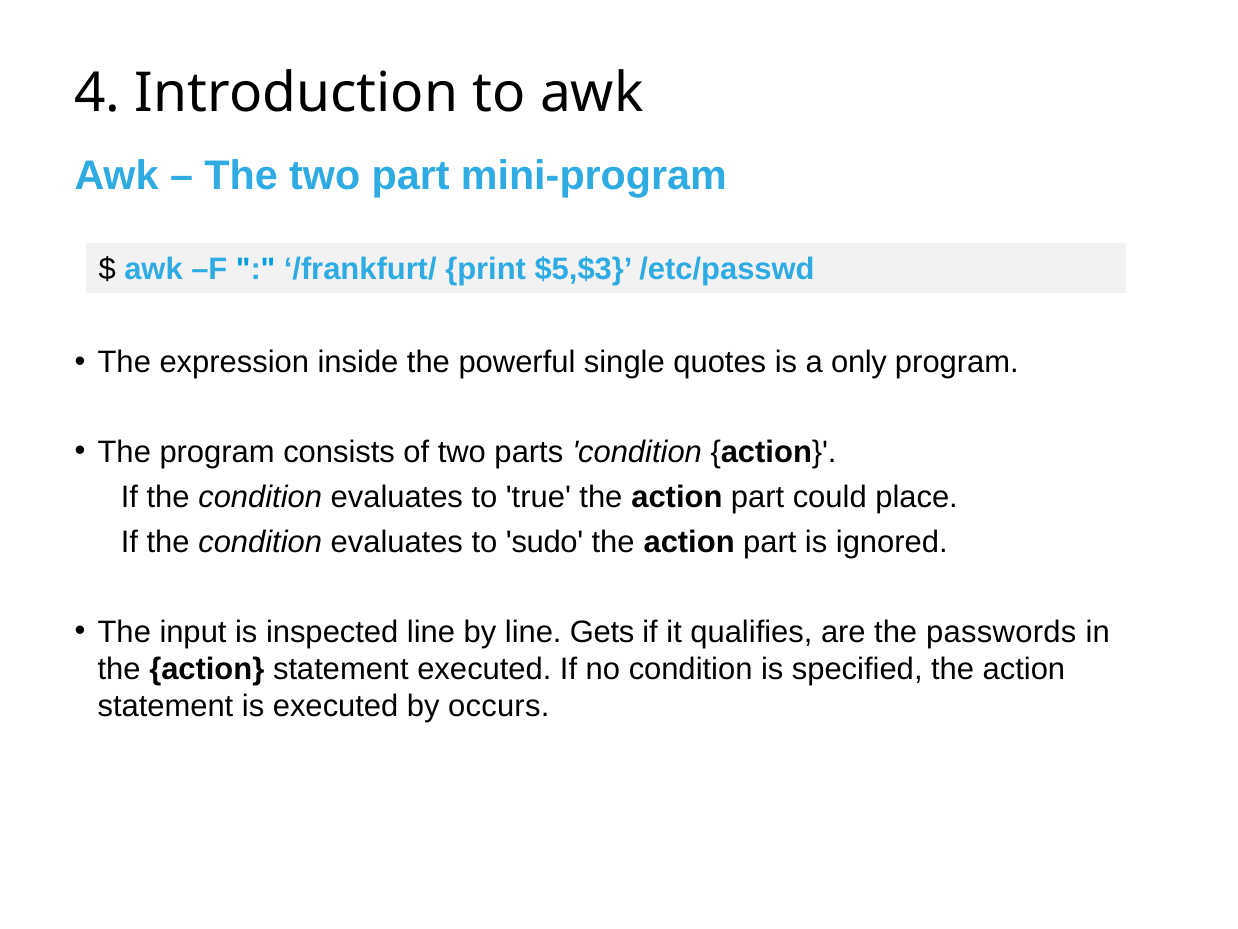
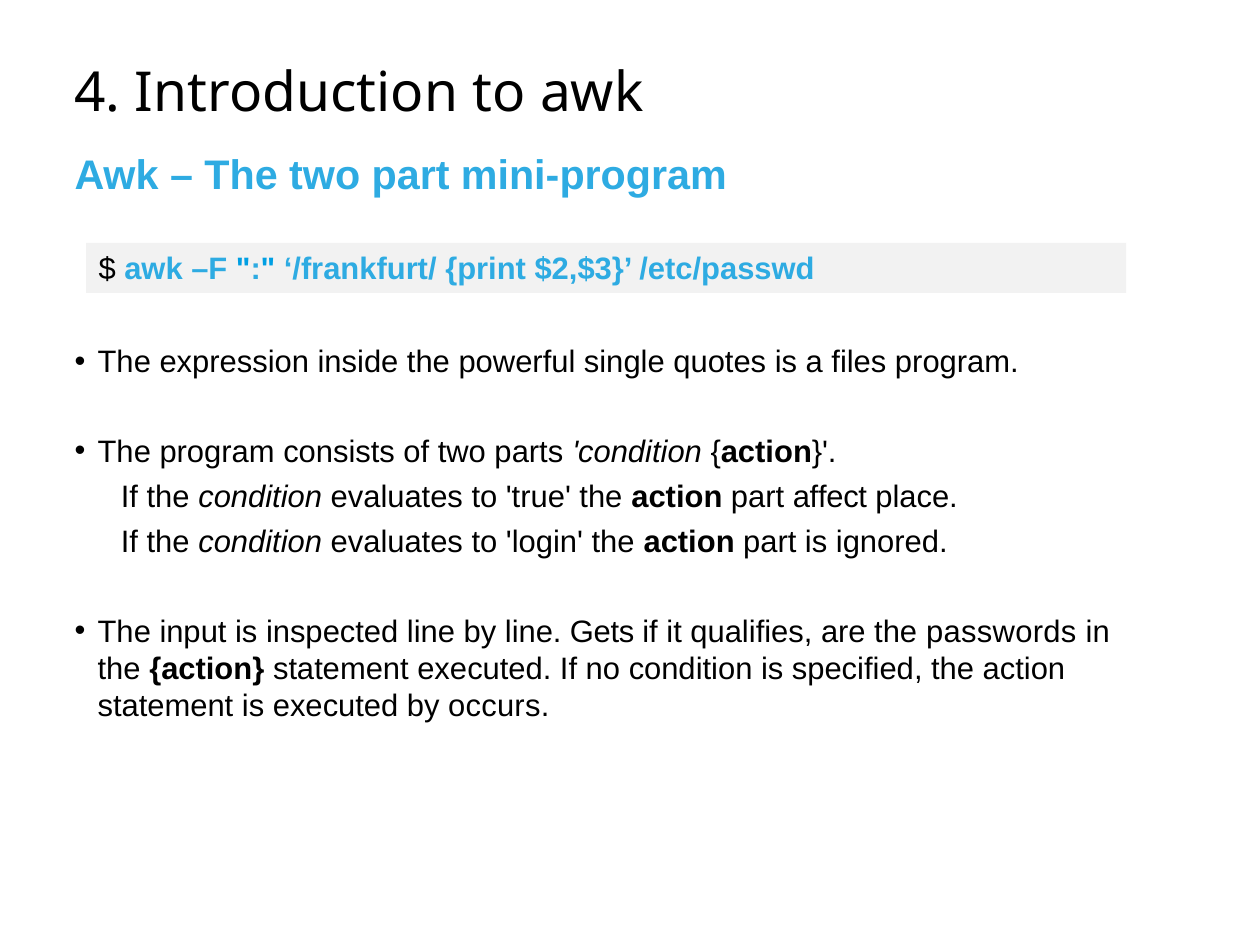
$5,$3: $5,$3 -> $2,$3 (584, 270)
only: only -> files (859, 362)
could: could -> affect (830, 497)
sudo: sudo -> login (544, 542)
